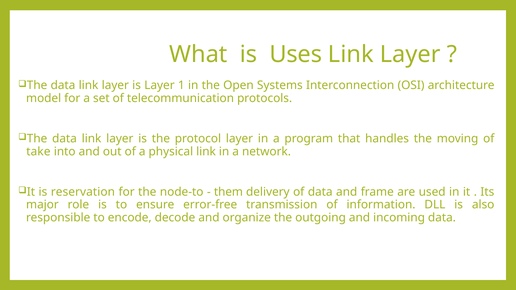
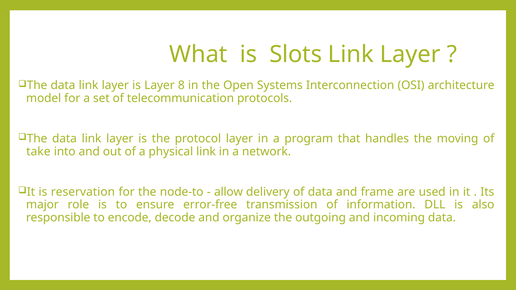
Uses: Uses -> Slots (296, 54)
1: 1 -> 8 (181, 86)
them: them -> allow (228, 192)
